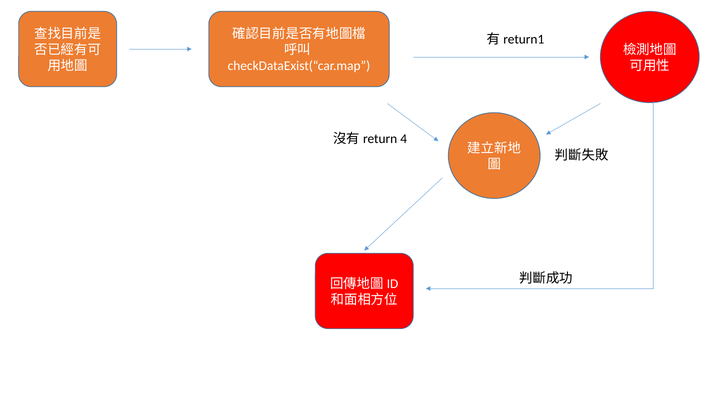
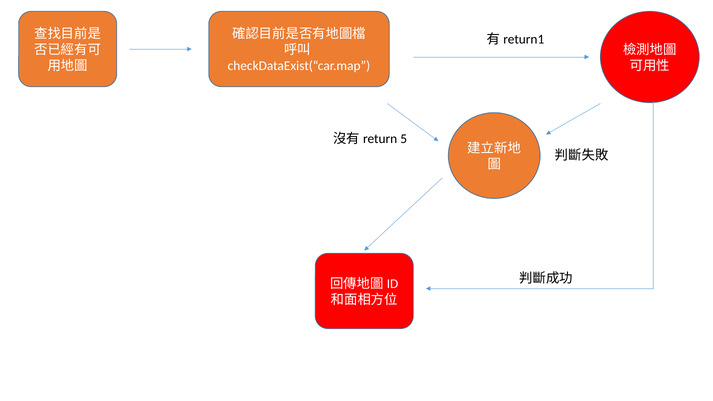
4: 4 -> 5 (404, 139)
